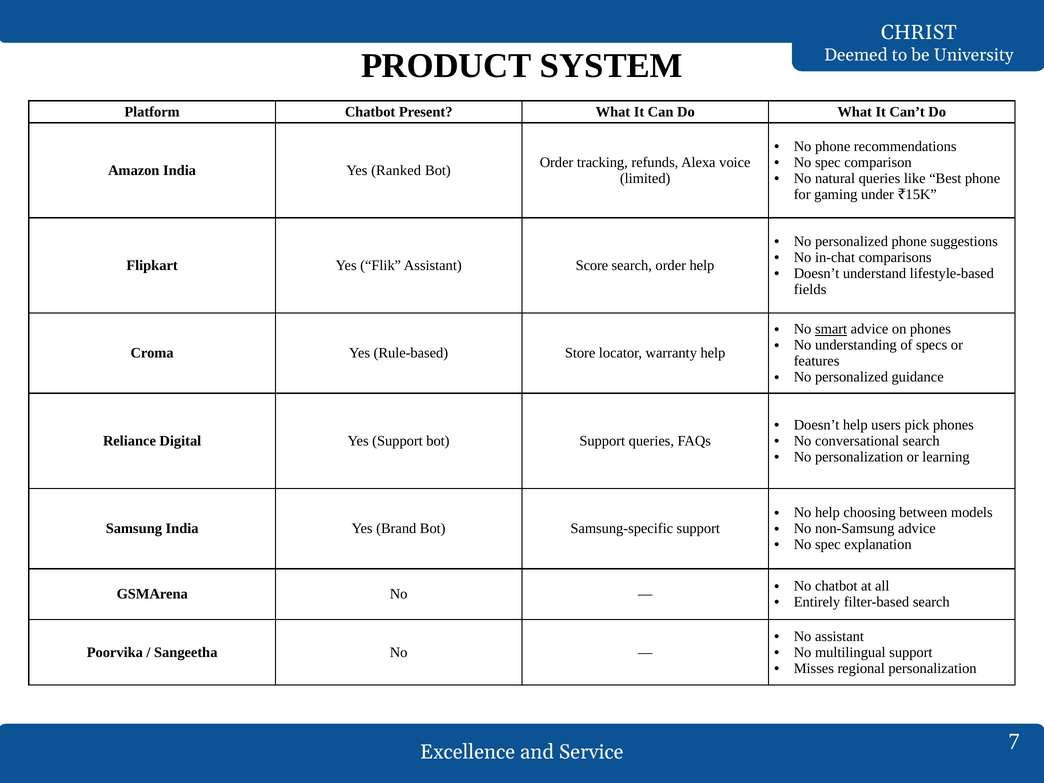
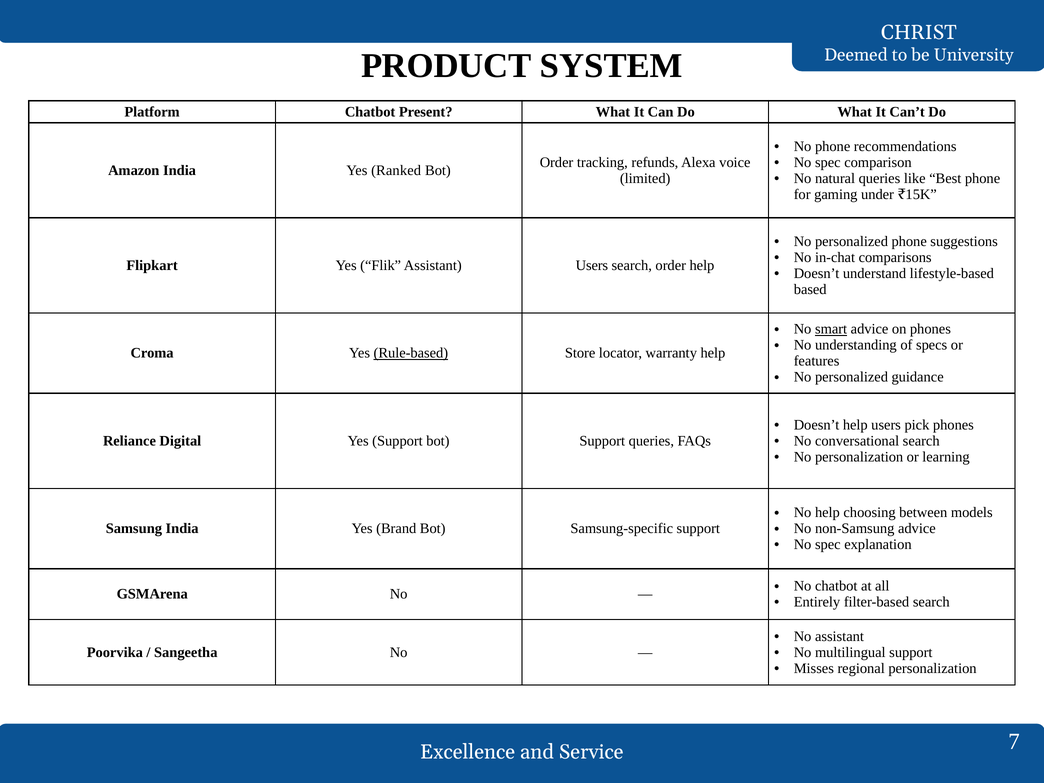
Assistant Score: Score -> Users (592, 265)
fields: fields -> based (810, 289)
Rule-based underline: none -> present (411, 353)
